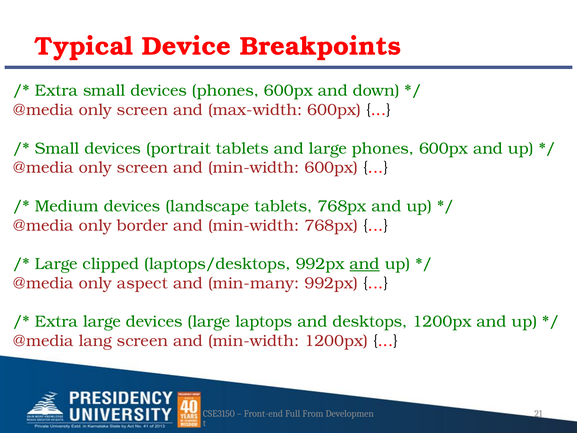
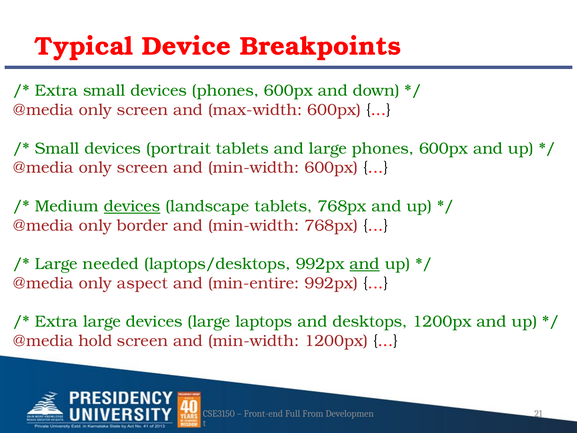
devices underline: none -> present (132, 206)
clipped: clipped -> needed (111, 264)
min-many: min-many -> min-entire (254, 283)
lang: lang -> hold (95, 341)
